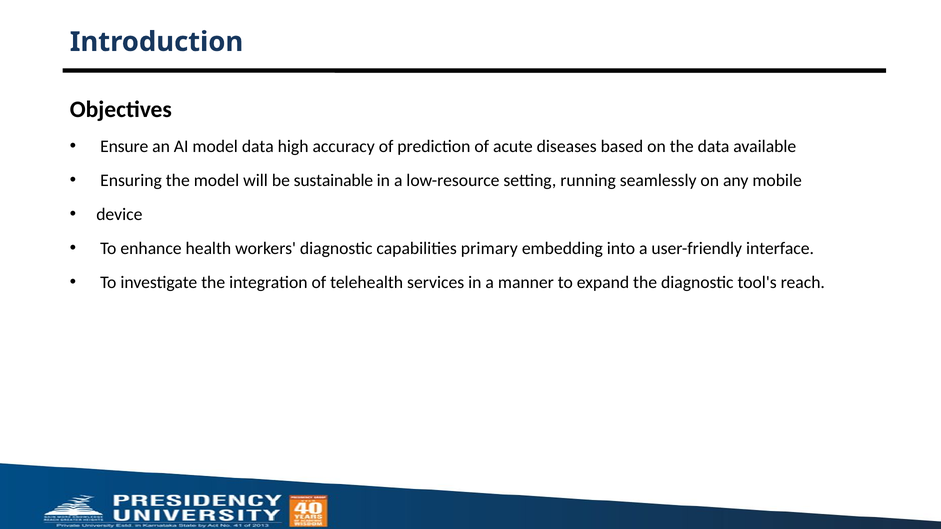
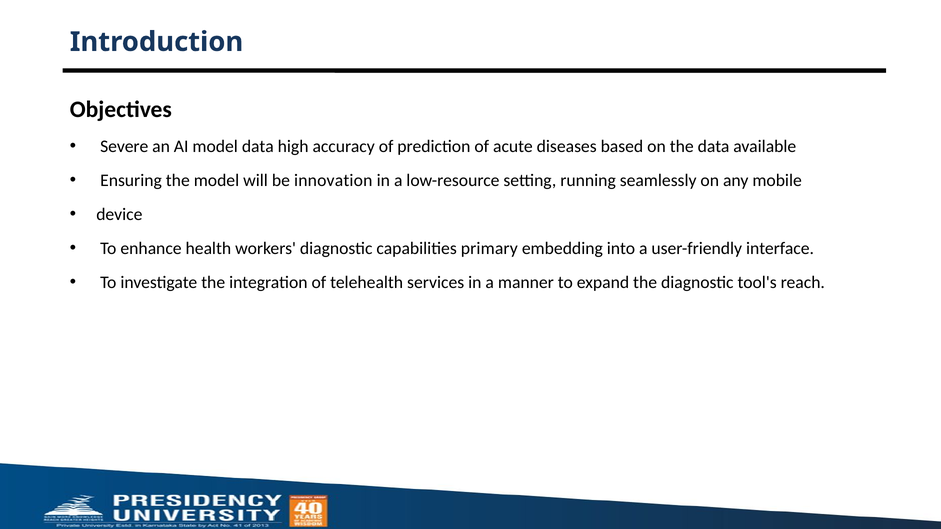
Ensure: Ensure -> Severe (124, 147)
sustainable: sustainable -> innovation (333, 181)
